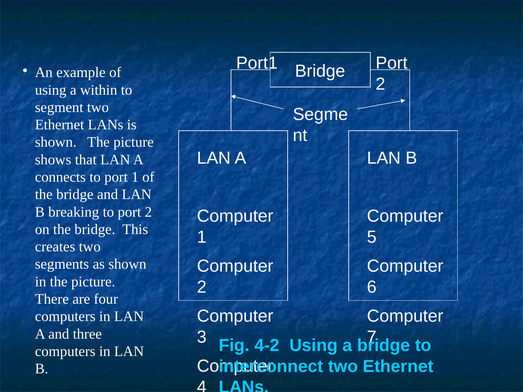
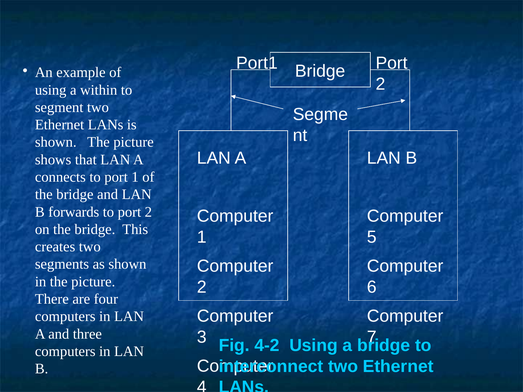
breaking: breaking -> forwards (74, 212)
